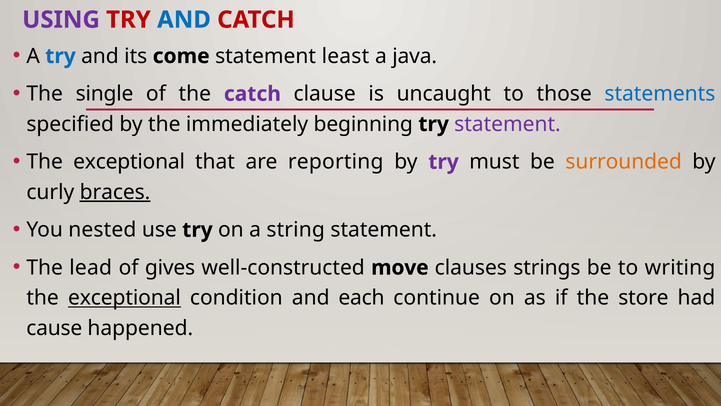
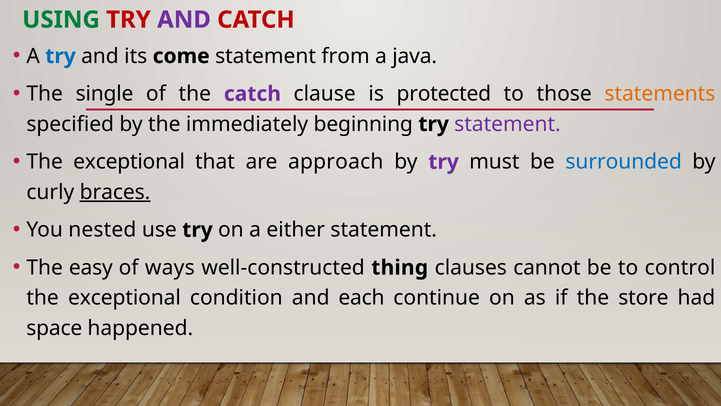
USING colour: purple -> green (61, 20)
AND colour: blue -> purple (184, 20)
least: least -> from (346, 56)
uncaught: uncaught -> protected (444, 94)
statements colour: blue -> orange (660, 94)
reporting: reporting -> approach (336, 162)
surrounded colour: orange -> blue (624, 162)
string: string -> either (296, 230)
lead: lead -> easy (91, 267)
gives: gives -> ways (170, 267)
move: move -> thing (400, 267)
strings: strings -> cannot (547, 267)
writing: writing -> control (680, 267)
exceptional underline: present -> none (124, 298)
cause: cause -> space (54, 328)
